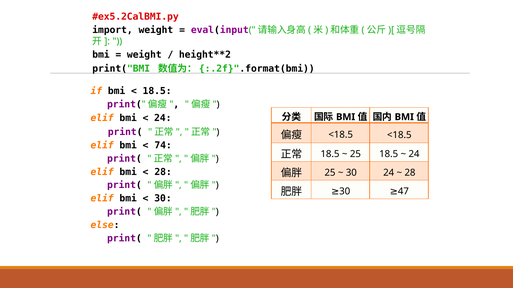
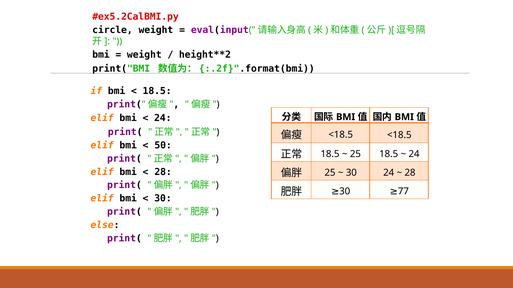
import: import -> circle (112, 30)
74: 74 -> 50 (163, 145)
47: 47 -> 77 (403, 192)
